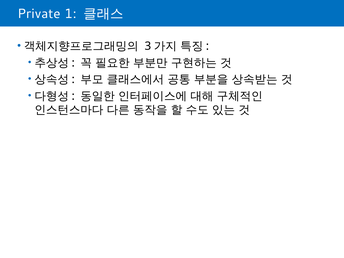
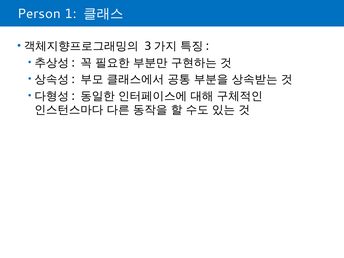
Private: Private -> Person (39, 14)
